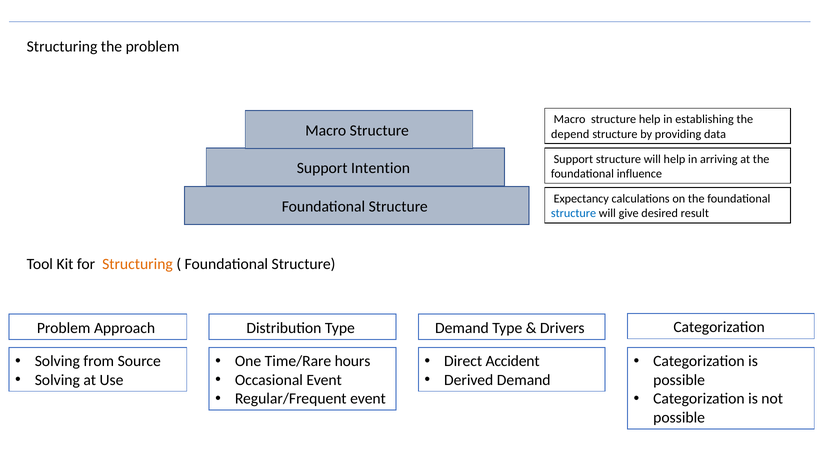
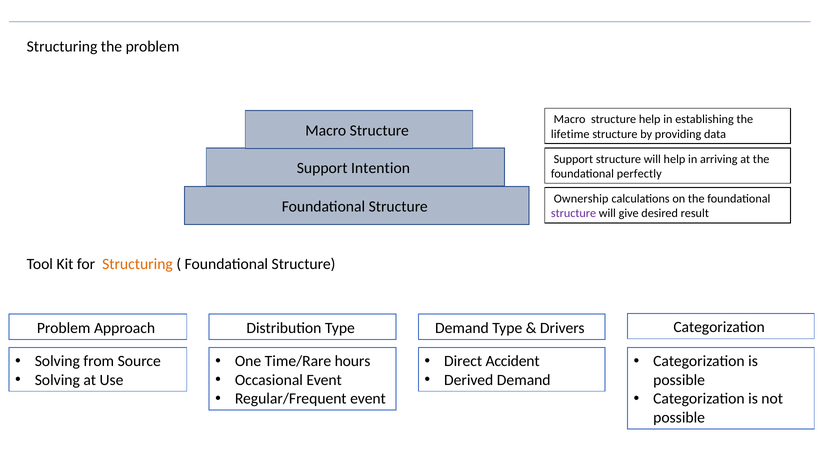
depend: depend -> lifetime (570, 134)
influence: influence -> perfectly (639, 174)
Expectancy: Expectancy -> Ownership (581, 199)
structure colour: blue -> purple (574, 213)
